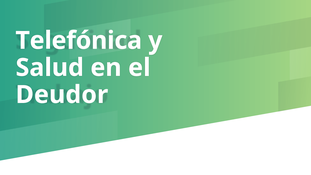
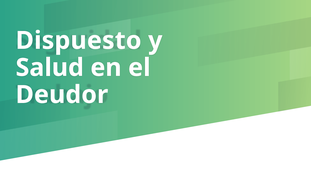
Telefónica: Telefónica -> Dispuesto (79, 41)
